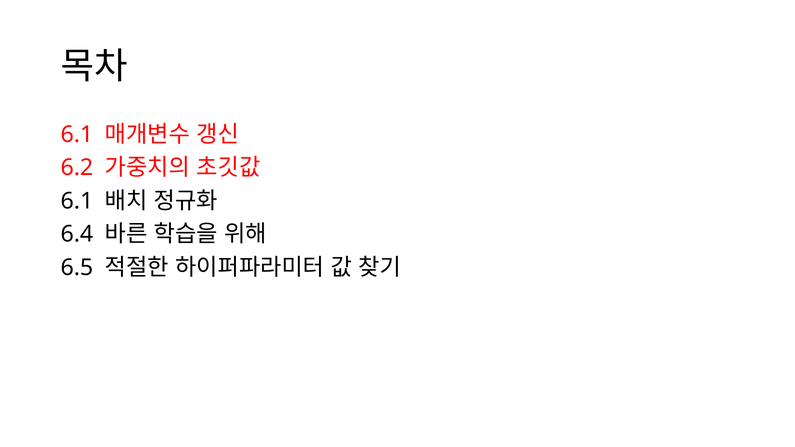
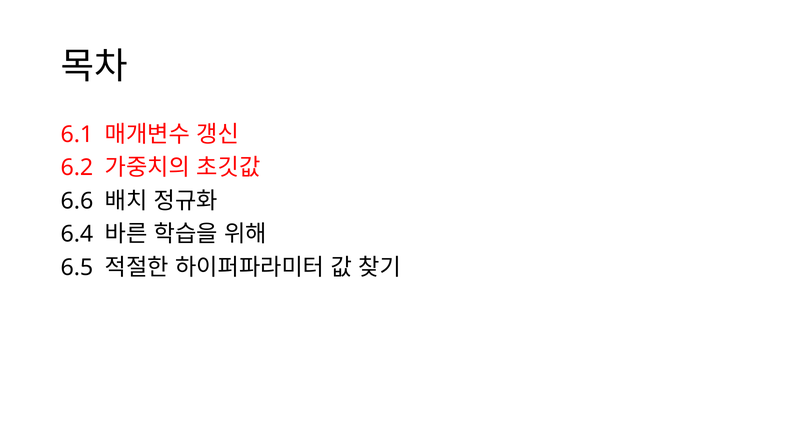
6.1: 6.1 -> 6.6 (77, 201)
